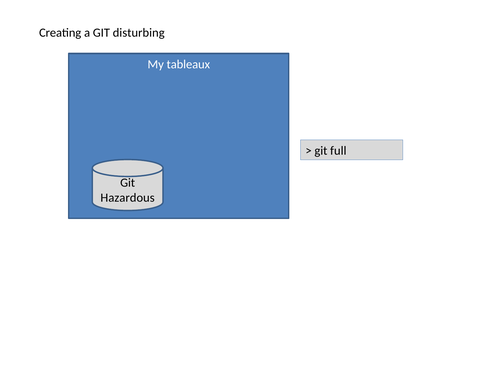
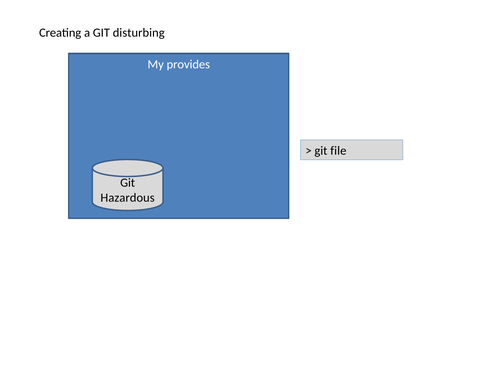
tableaux: tableaux -> provides (188, 64)
full: full -> file (338, 151)
